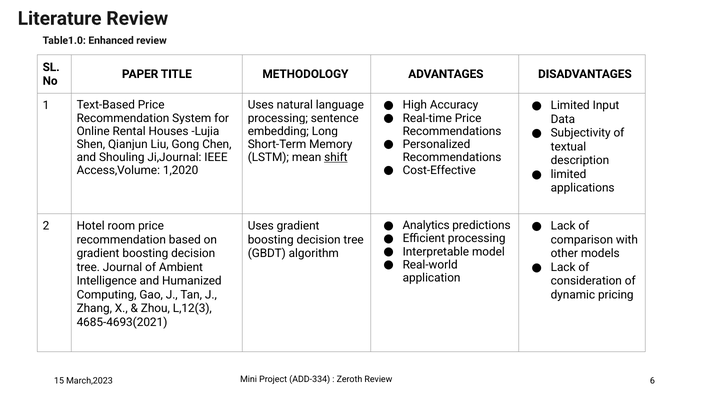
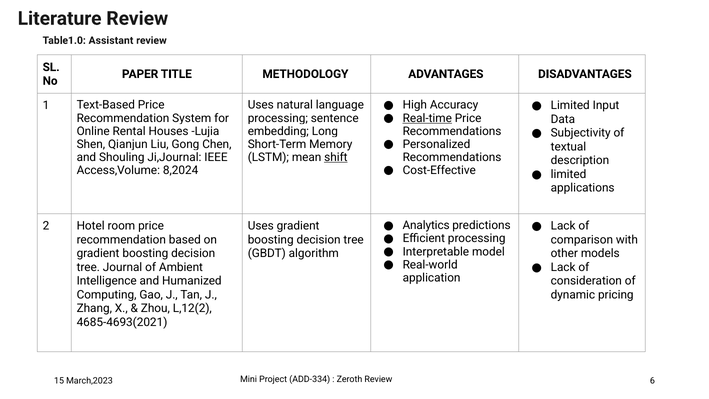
Enhanced: Enhanced -> Assistant (111, 40)
Real-time underline: none -> present (427, 118)
1,2020: 1,2020 -> 8,2024 (181, 170)
L,12(3: L,12(3 -> L,12(2 (192, 308)
